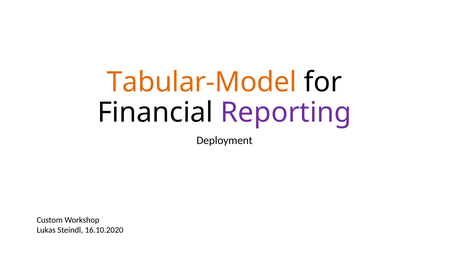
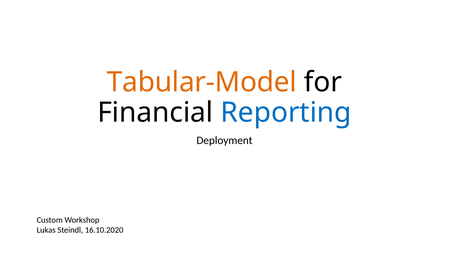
Reporting colour: purple -> blue (286, 112)
